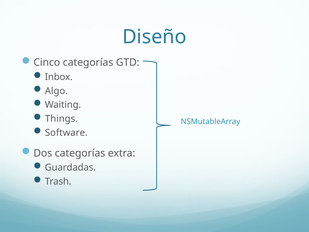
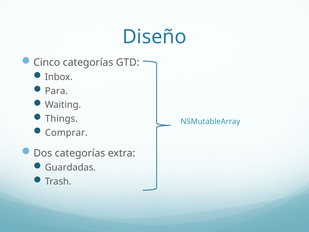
Algo: Algo -> Para (56, 91)
Software: Software -> Comprar (66, 133)
